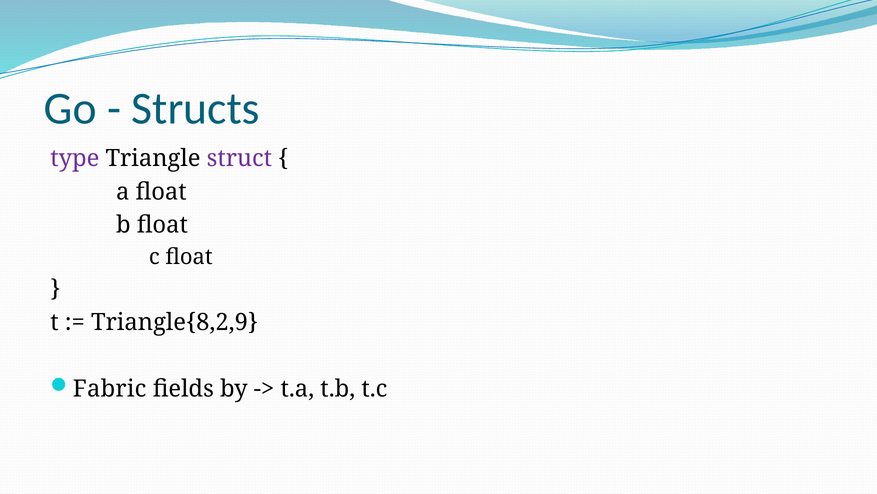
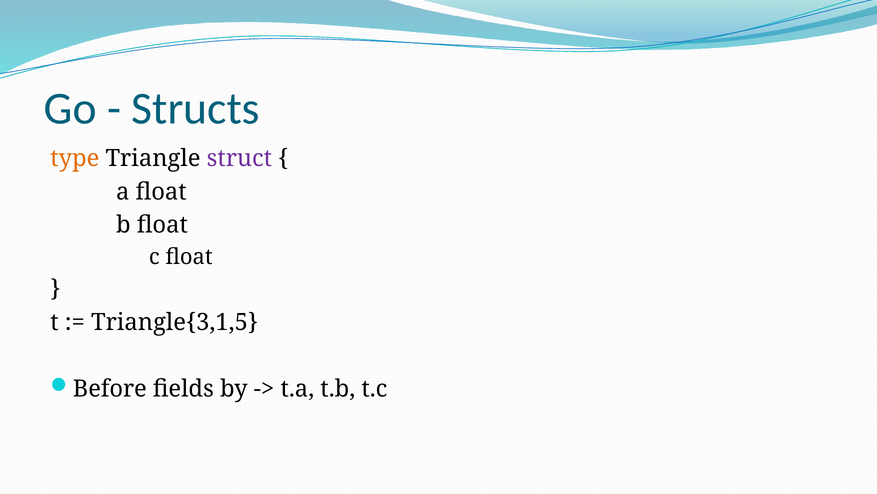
type colour: purple -> orange (75, 158)
Triangle{8,2,9: Triangle{8,2,9 -> Triangle{3,1,5 (175, 322)
Fabric: Fabric -> Before (110, 388)
